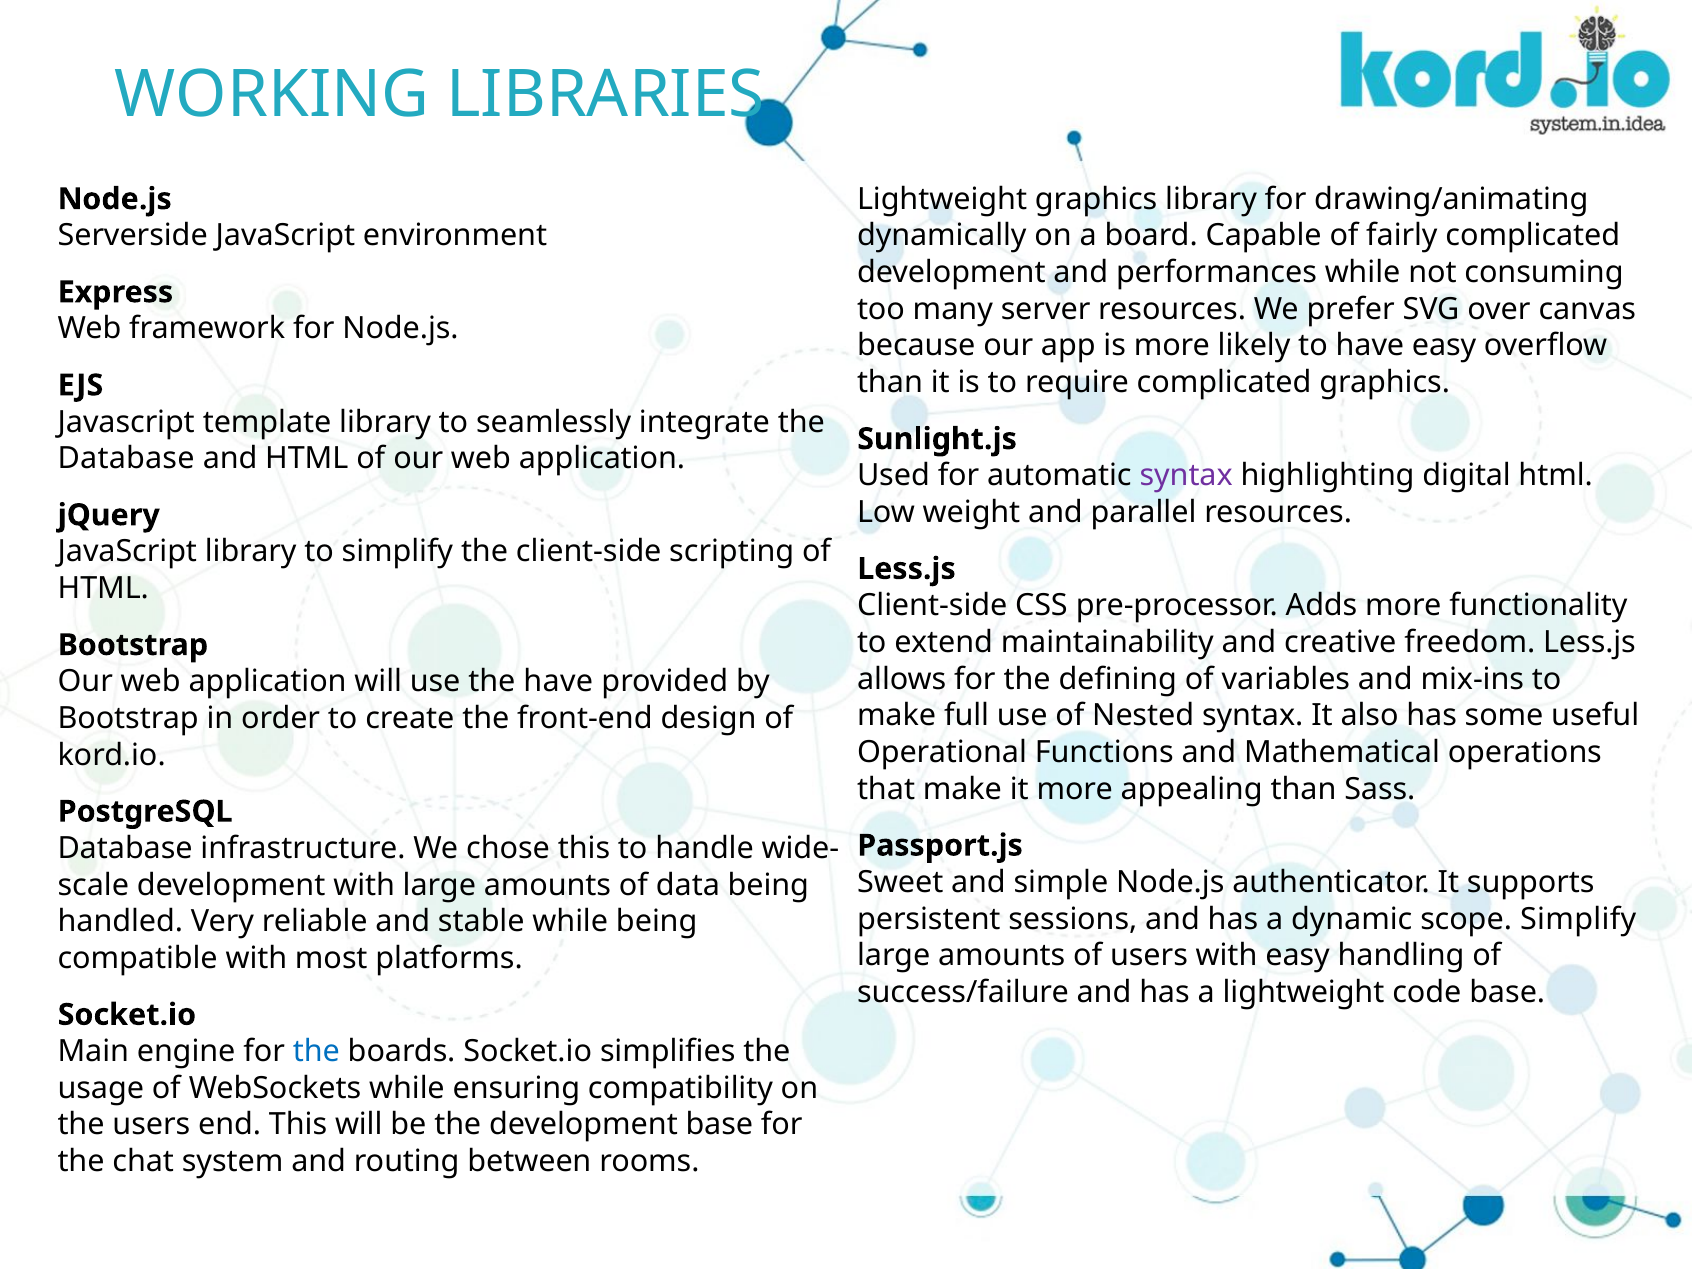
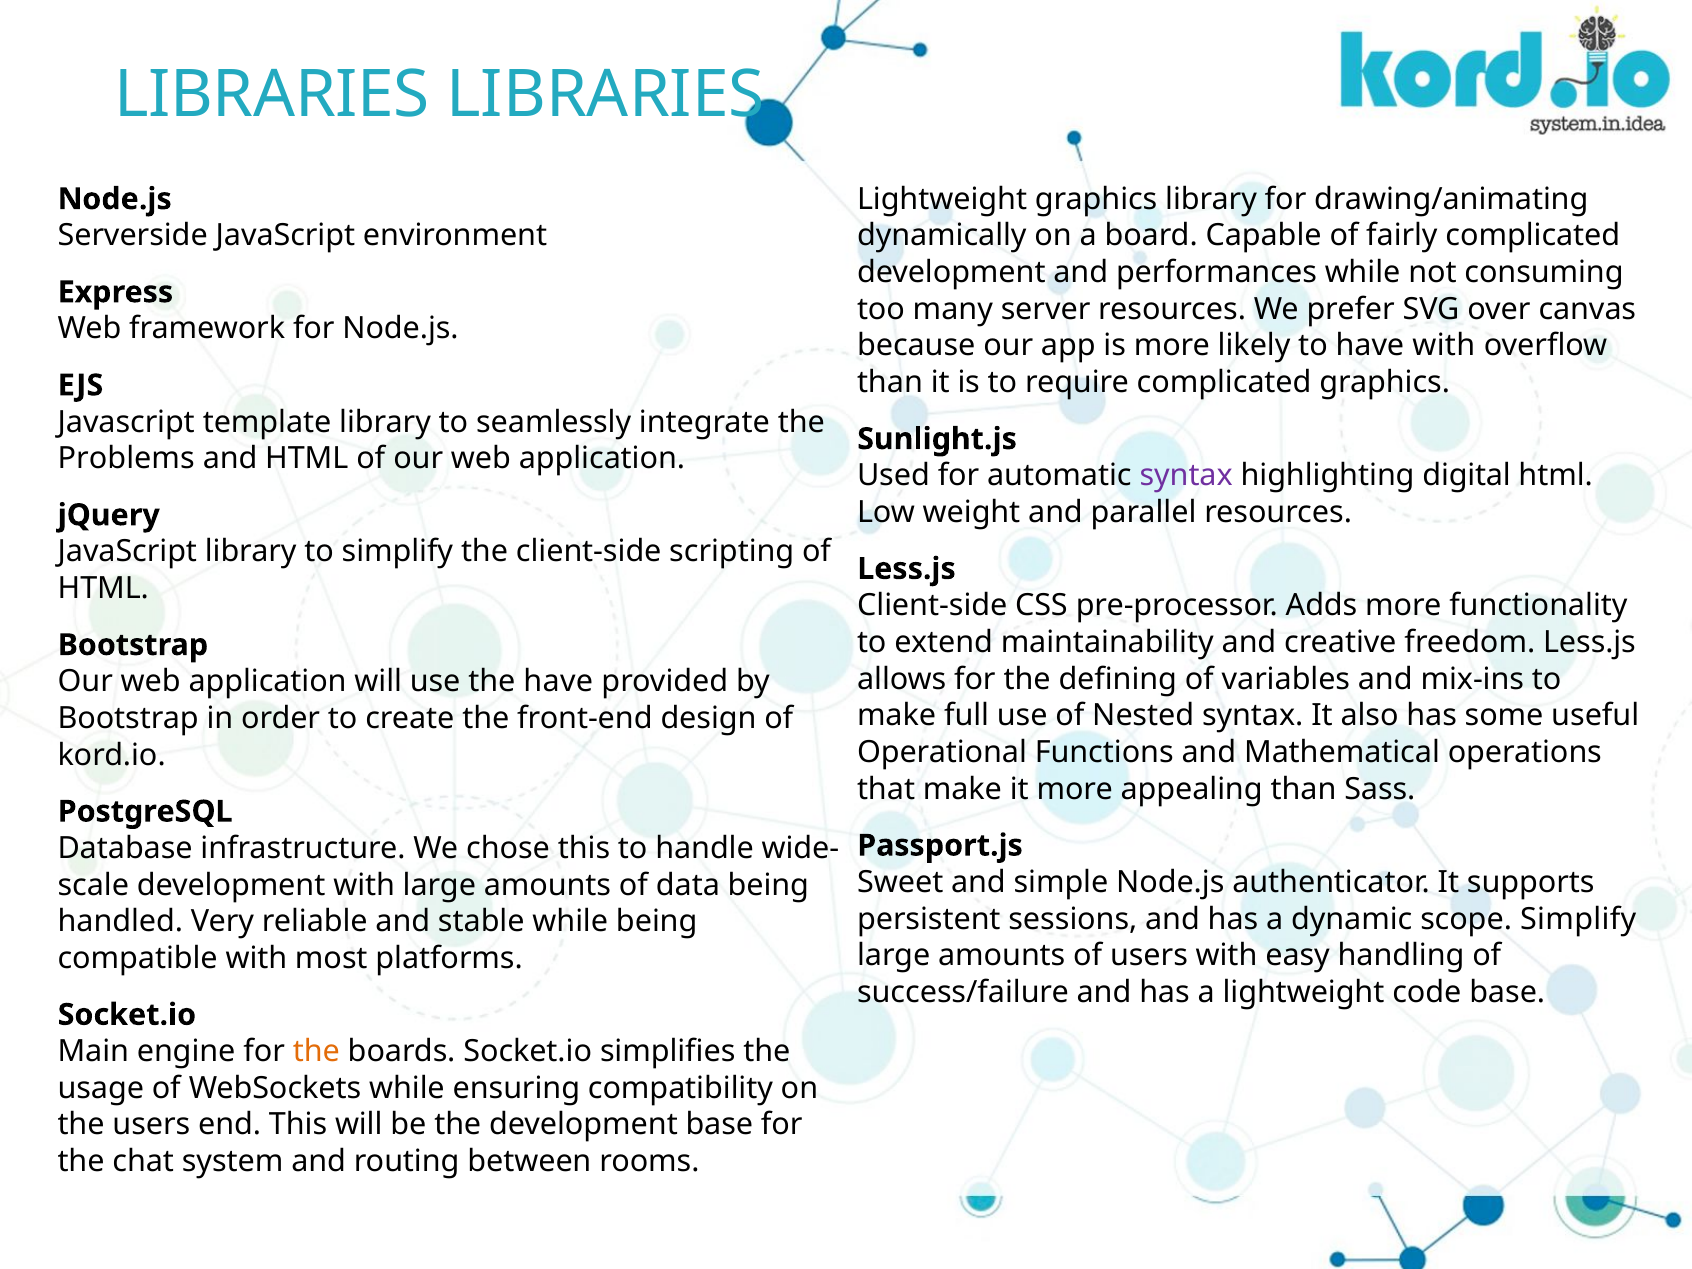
WORKING: WORKING -> LIBRARIES (272, 95)
have easy: easy -> with (1444, 346)
Database: Database -> Problems (126, 459)
the colour: blue -> orange (316, 1051)
